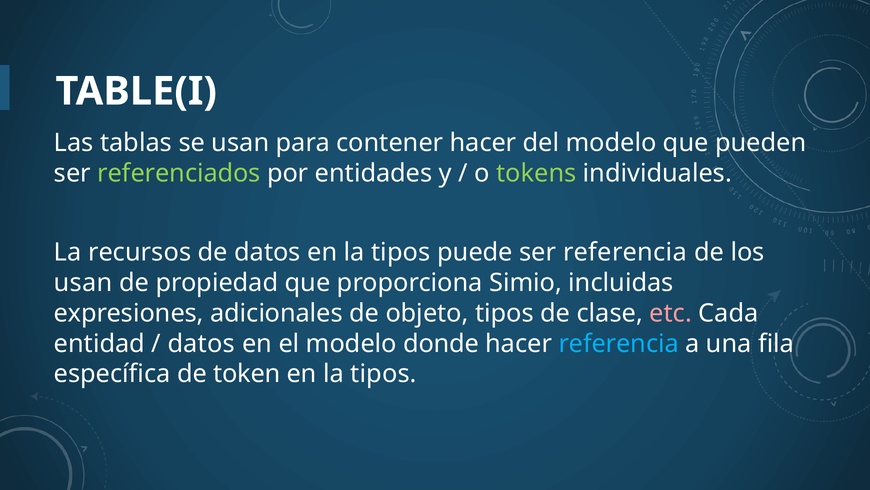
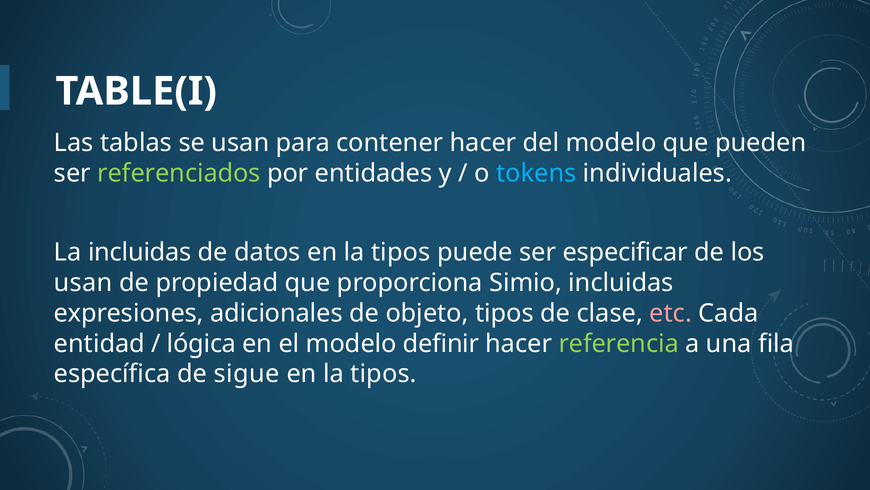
tokens colour: light green -> light blue (536, 173)
La recursos: recursos -> incluidas (140, 252)
ser referencia: referencia -> especificar (625, 252)
datos: datos -> lógica (202, 343)
donde: donde -> definir (441, 343)
referencia colour: light blue -> light green (619, 343)
token: token -> sigue (247, 374)
